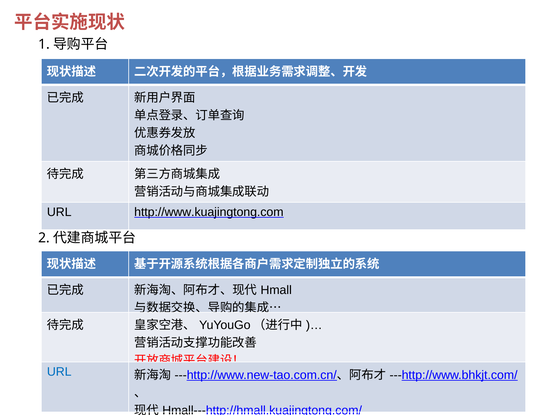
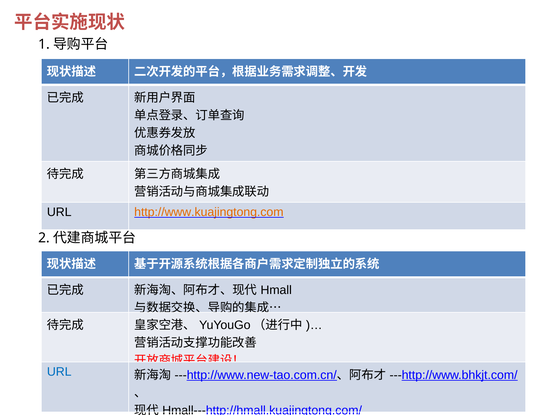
http://www.kuajingtong.com colour: black -> orange (209, 212)
